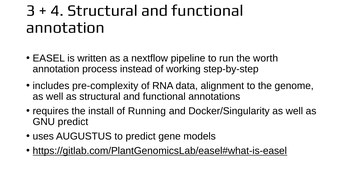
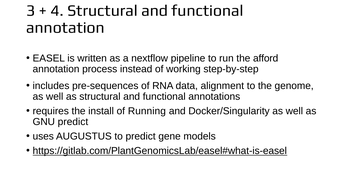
worth: worth -> afford (266, 58)
pre-complexity: pre-complexity -> pre-sequences (105, 86)
